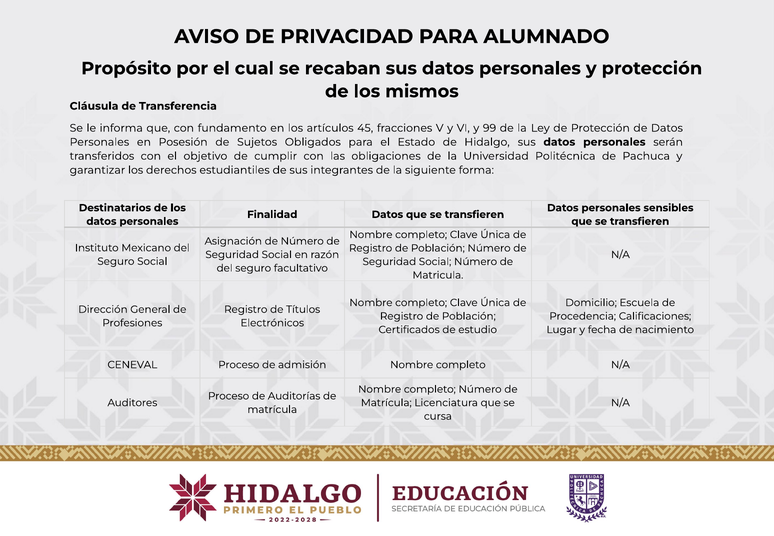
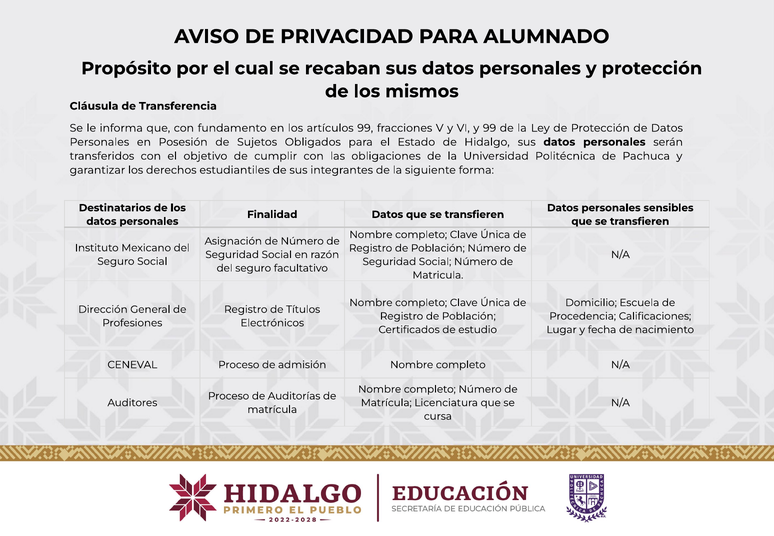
artículos 45: 45 -> 99 (365, 128)
